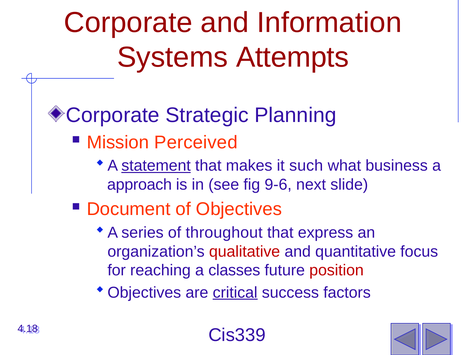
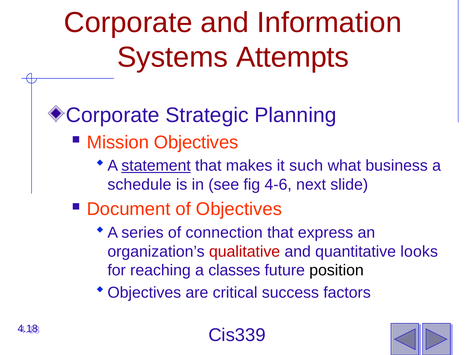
Mission Perceived: Perceived -> Objectives (196, 142)
approach: approach -> schedule (139, 185)
9-6: 9-6 -> 4-6 (278, 185)
throughout: throughout -> connection (224, 233)
focus: focus -> looks (419, 252)
position colour: red -> black (337, 271)
critical underline: present -> none (235, 293)
